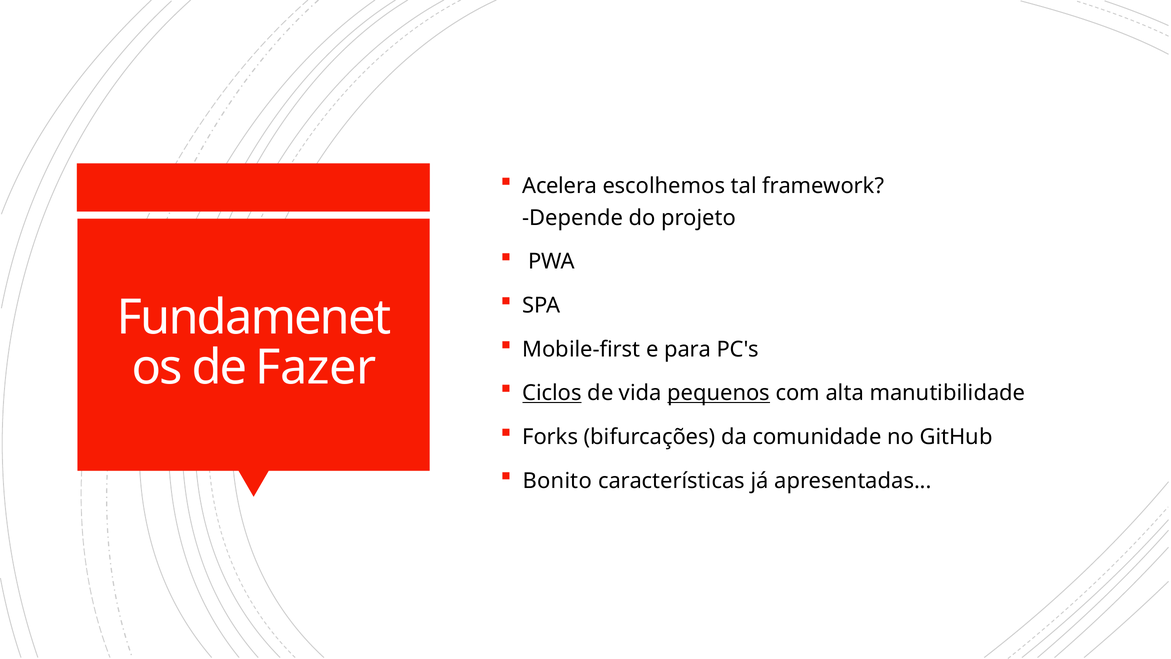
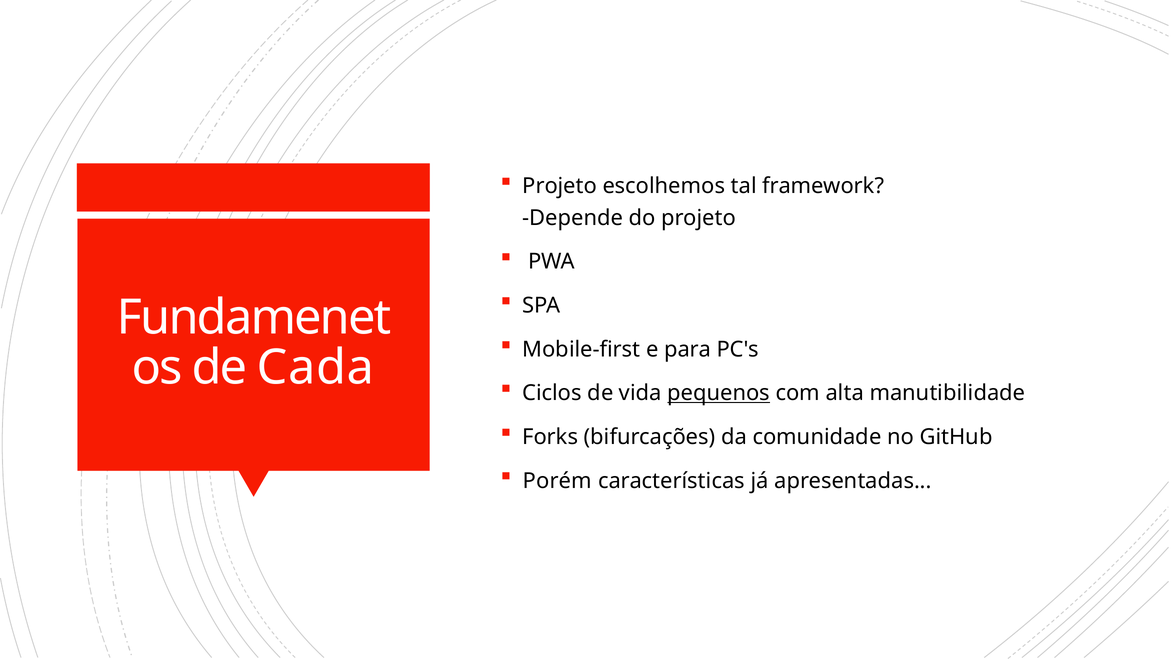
Acelera: Acelera -> Projeto (560, 186)
Fazer: Fazer -> Cada (315, 367)
Ciclos underline: present -> none (552, 393)
Bonito: Bonito -> Porém (557, 481)
